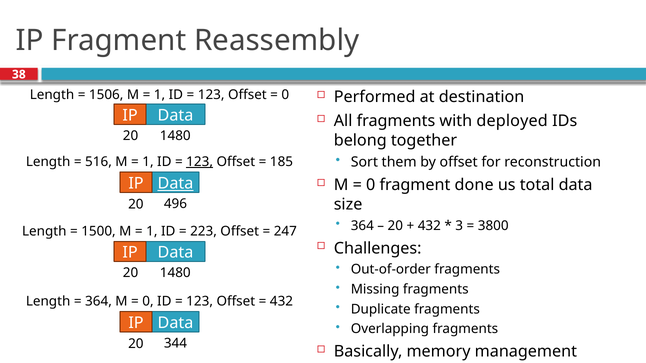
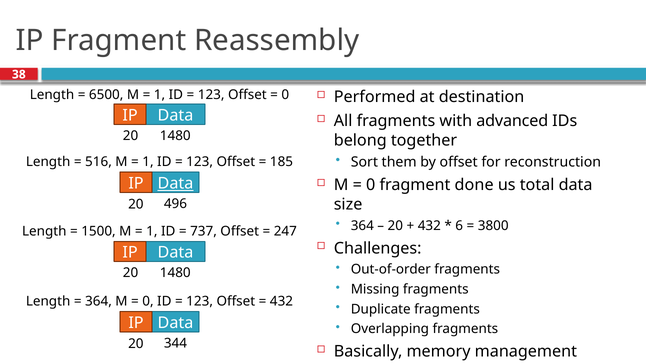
1506: 1506 -> 6500 (106, 95)
deployed: deployed -> advanced (512, 121)
123 underline: present -> none (200, 162)
3: 3 -> 6 (459, 226)
223: 223 -> 737 (204, 232)
